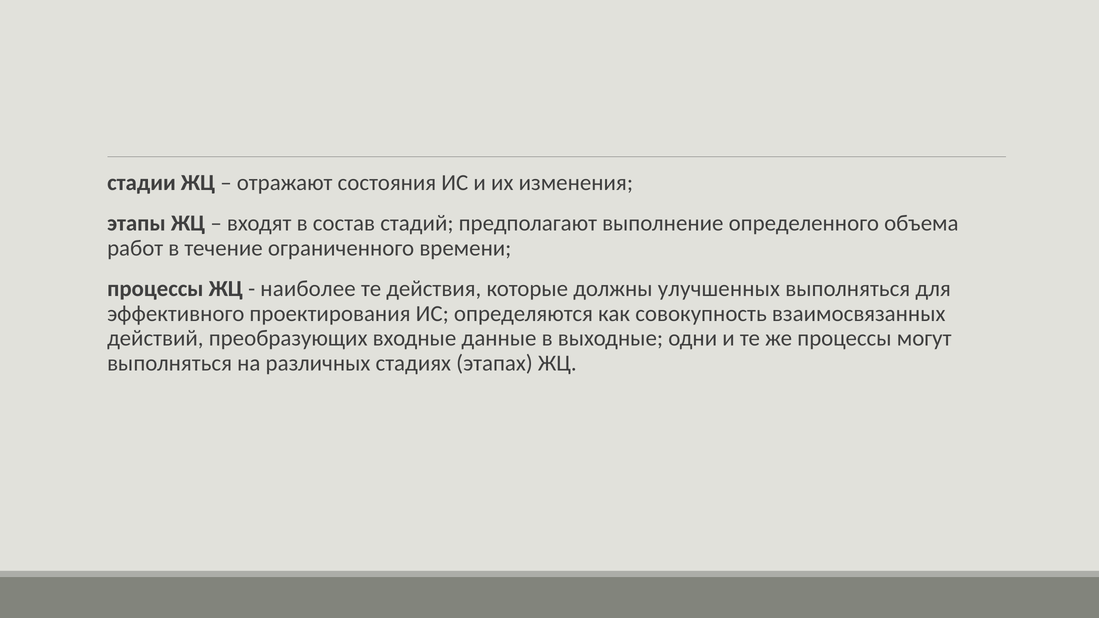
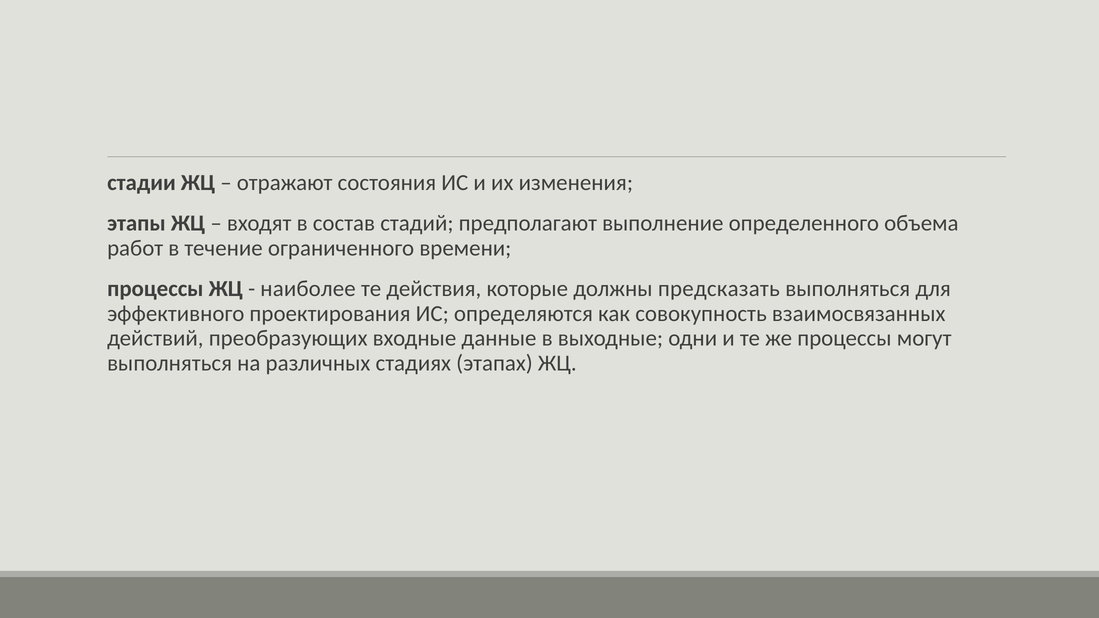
улучшенных: улучшенных -> предсказать (719, 289)
